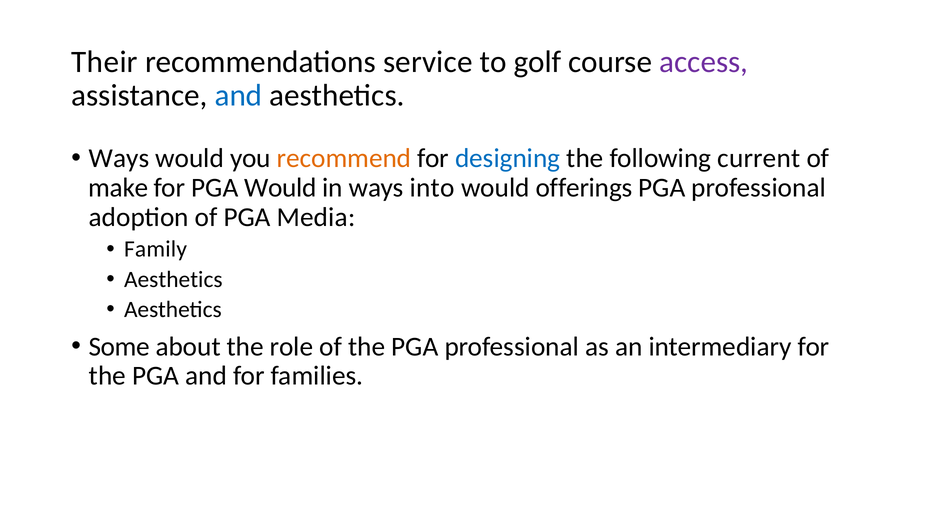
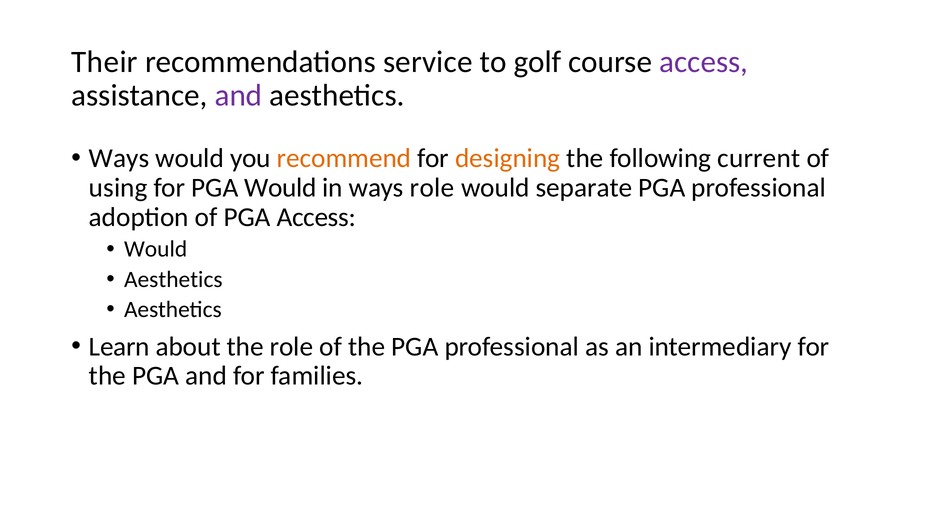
and colour: blue -> purple (238, 96)
designing colour: blue -> orange (508, 158)
make: make -> using (118, 188)
ways into: into -> role (432, 188)
offerings: offerings -> separate (584, 188)
PGA Media: Media -> Access (316, 217)
Family: Family -> Would (156, 249)
Some: Some -> Learn (119, 347)
